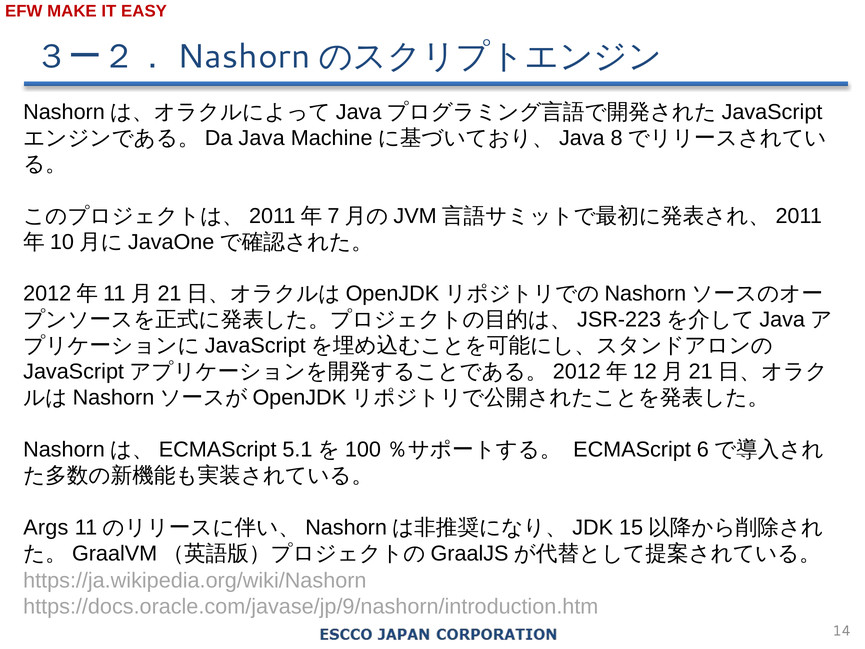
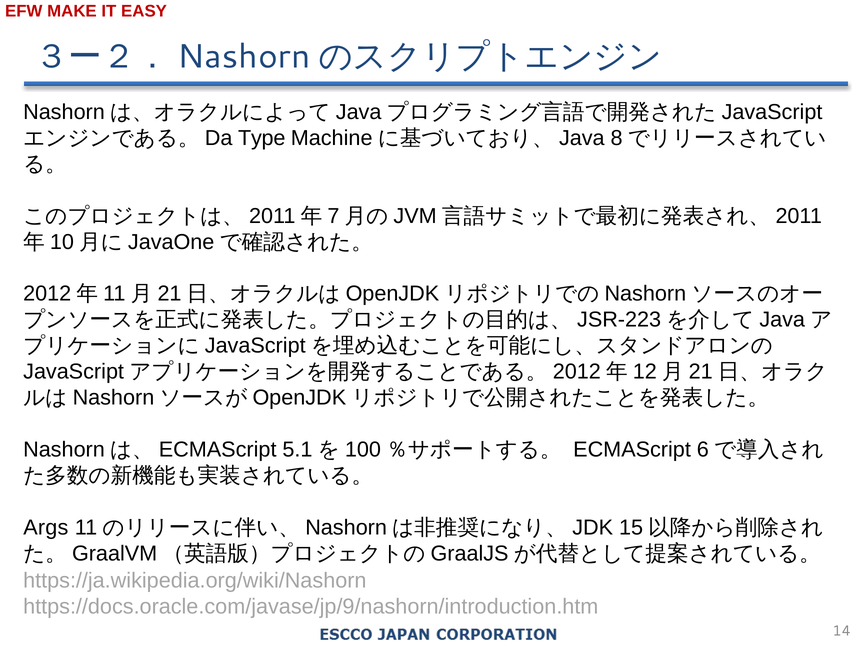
Java: Java -> Type (262, 138)
